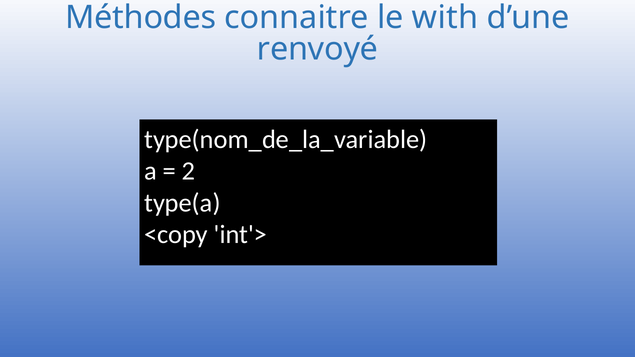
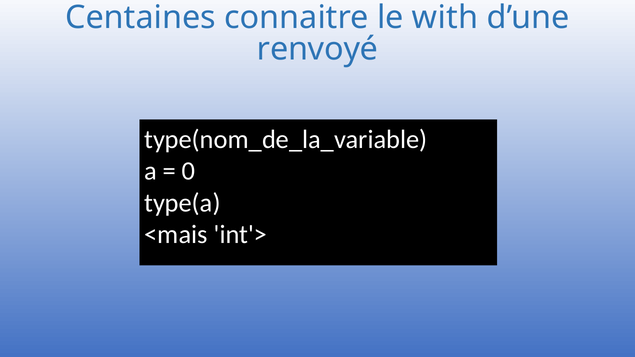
Méthodes: Méthodes -> Centaines (141, 18)
2: 2 -> 0 (189, 171)
<copy: <copy -> <mais (176, 235)
